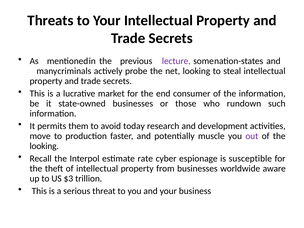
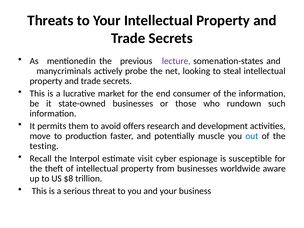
today: today -> offers (134, 126)
out colour: purple -> blue (252, 136)
looking: looking -> testing (44, 146)
rate: rate -> visit (145, 158)
$3: $3 -> $8 (68, 179)
